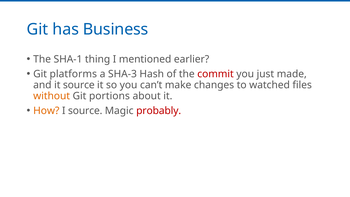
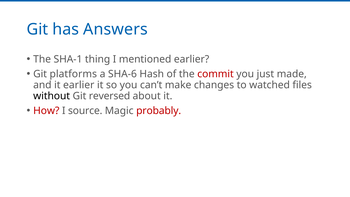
Business: Business -> Answers (116, 29)
SHA-3: SHA-3 -> SHA-6 (122, 74)
it source: source -> earlier (79, 85)
without colour: orange -> black (52, 96)
portions: portions -> reversed (110, 96)
How colour: orange -> red (46, 111)
